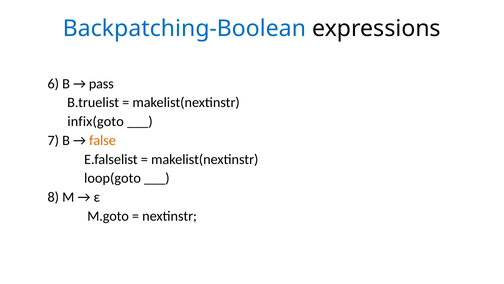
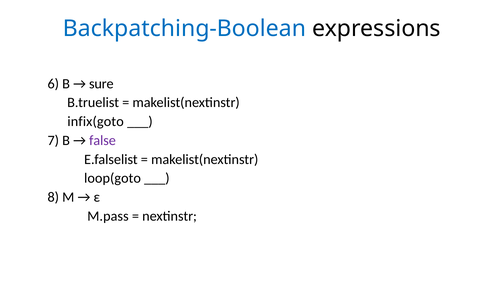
pass: pass -> sure (101, 84)
false colour: orange -> purple (102, 140)
M.goto: M.goto -> M.pass (108, 216)
